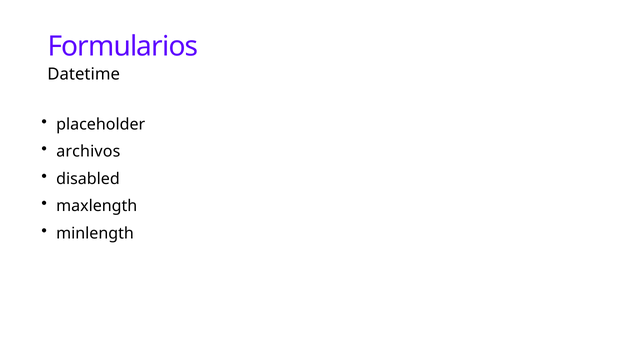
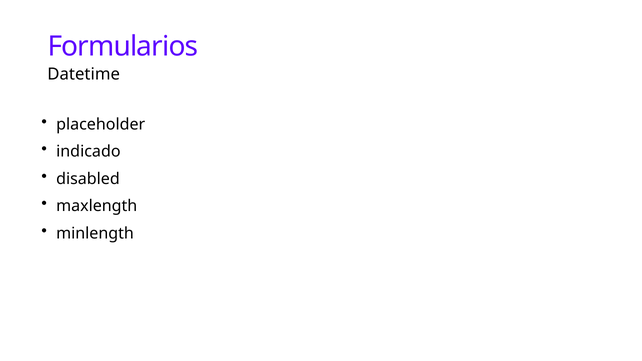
archivos: archivos -> indicado (88, 152)
